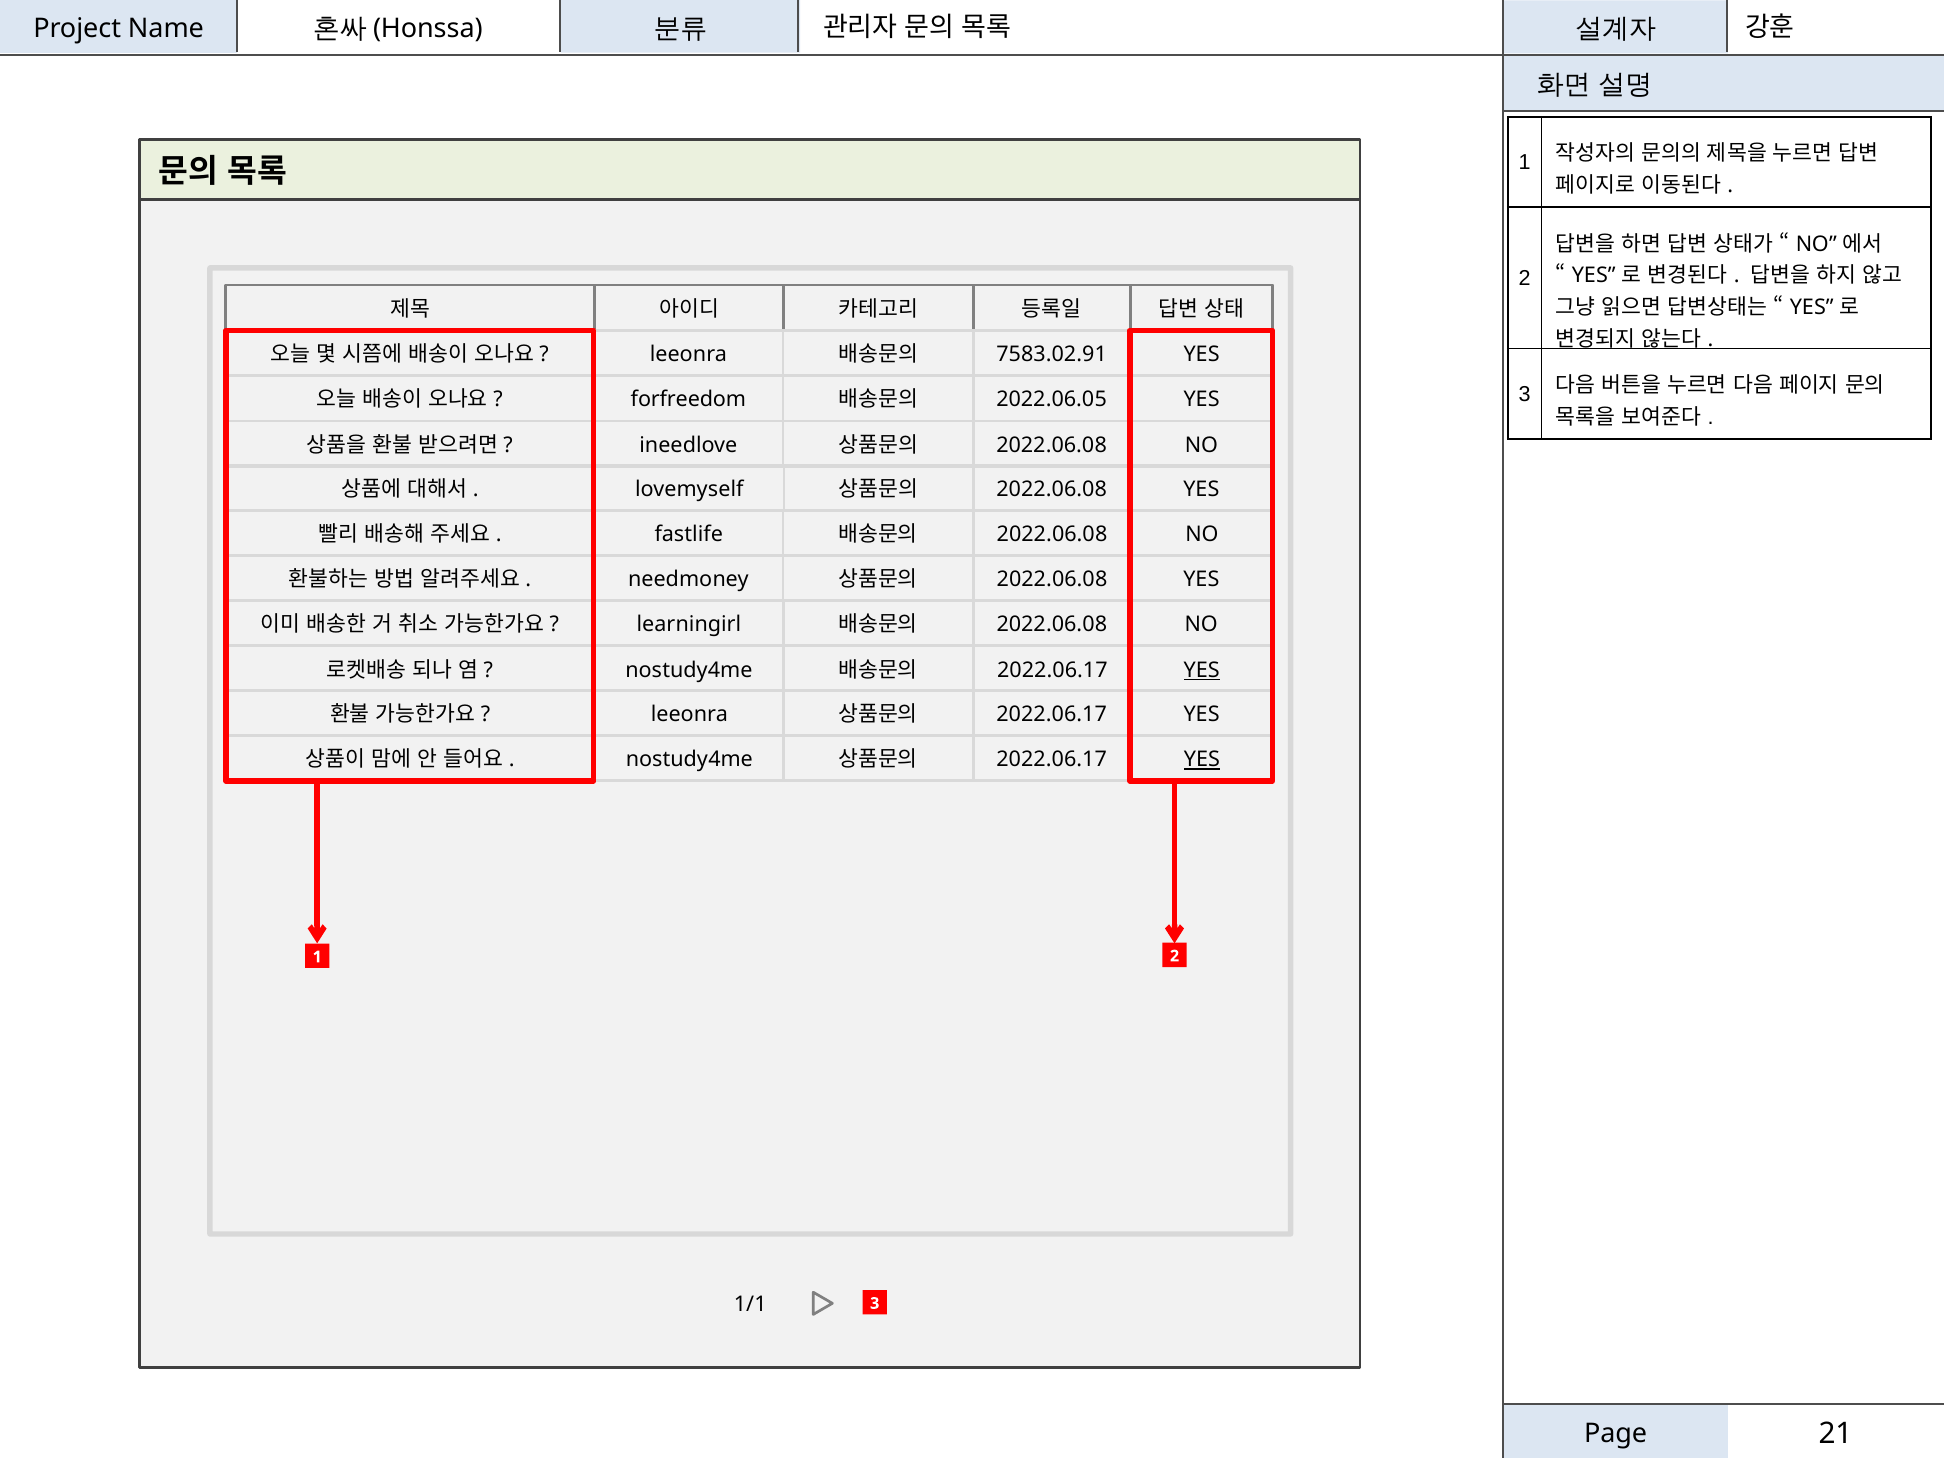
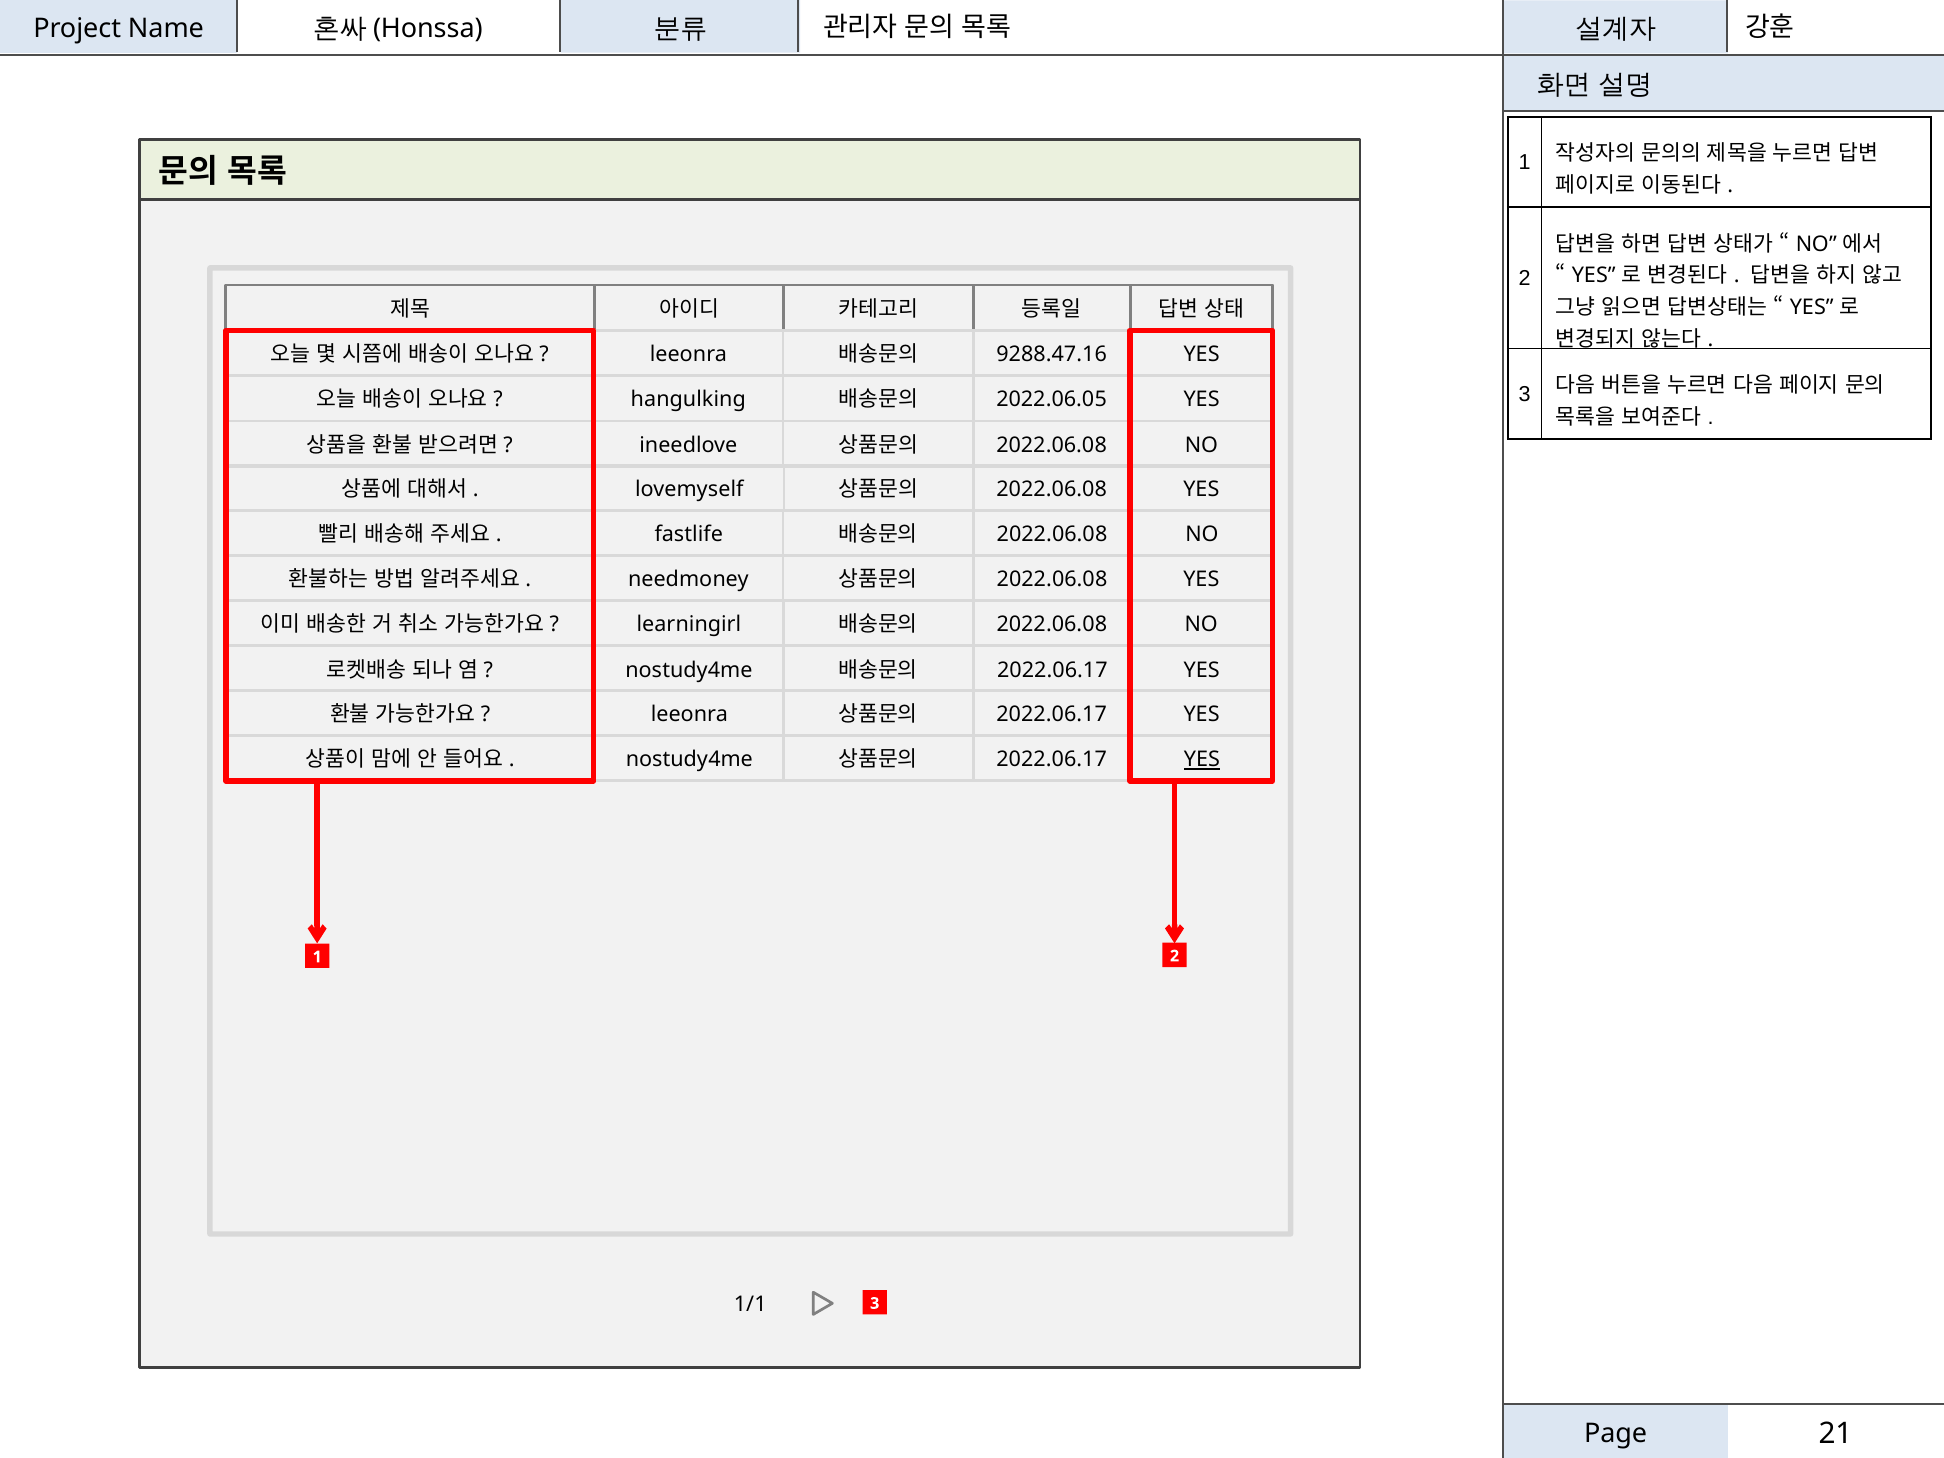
7583.02.91: 7583.02.91 -> 9288.47.16 (1052, 355)
forfreedom: forfreedom -> hangulking (688, 400)
YES underline: present -> none (1202, 670)
